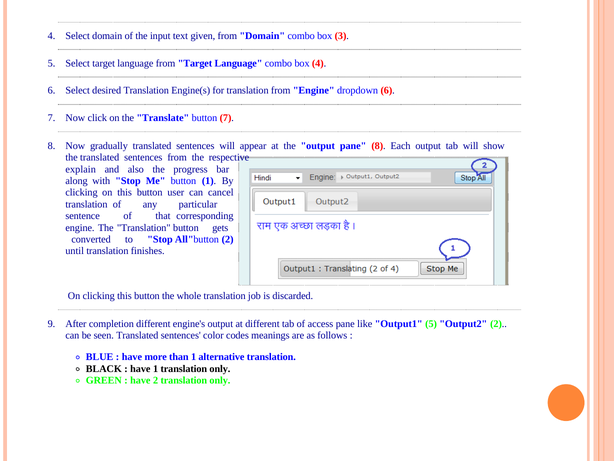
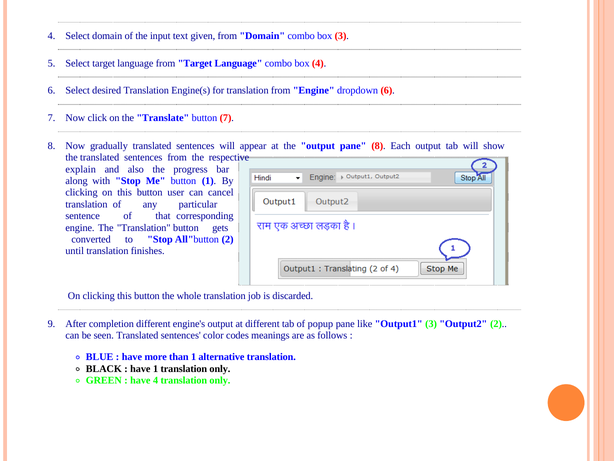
access: access -> popup (320, 323)
Output1 5: 5 -> 3 (431, 323)
have 2: 2 -> 4 (156, 380)
